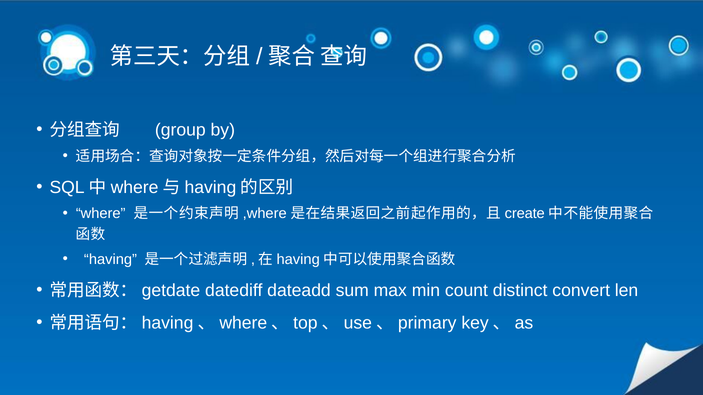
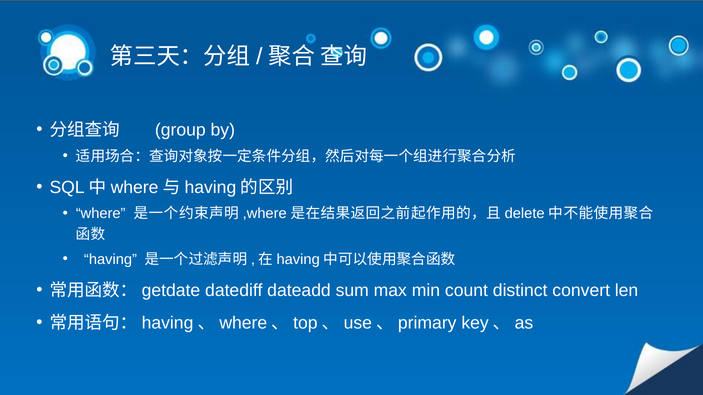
create: create -> delete (525, 214)
